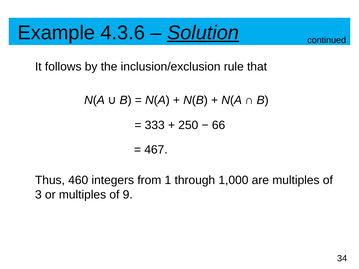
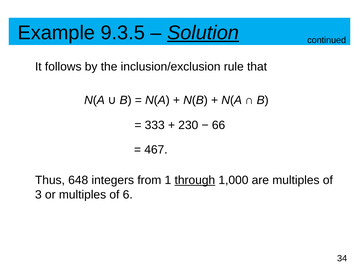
4.3.6: 4.3.6 -> 9.3.5 (123, 33)
250: 250 -> 230 (188, 125)
460: 460 -> 648 (78, 180)
through underline: none -> present (195, 180)
9: 9 -> 6 (128, 195)
